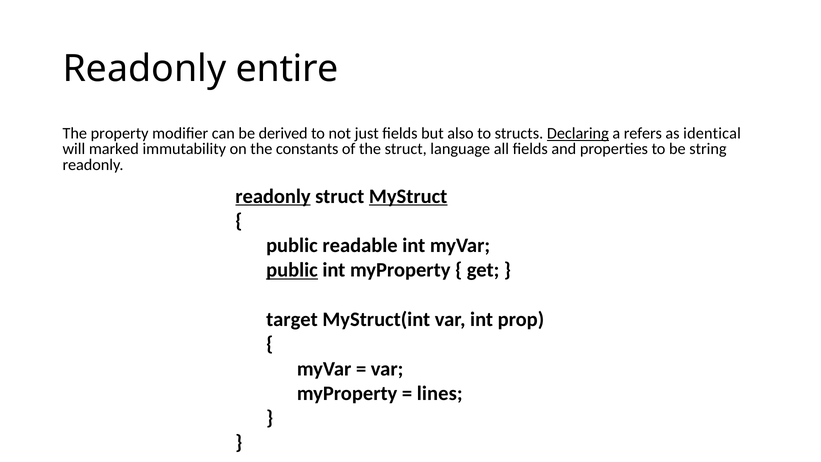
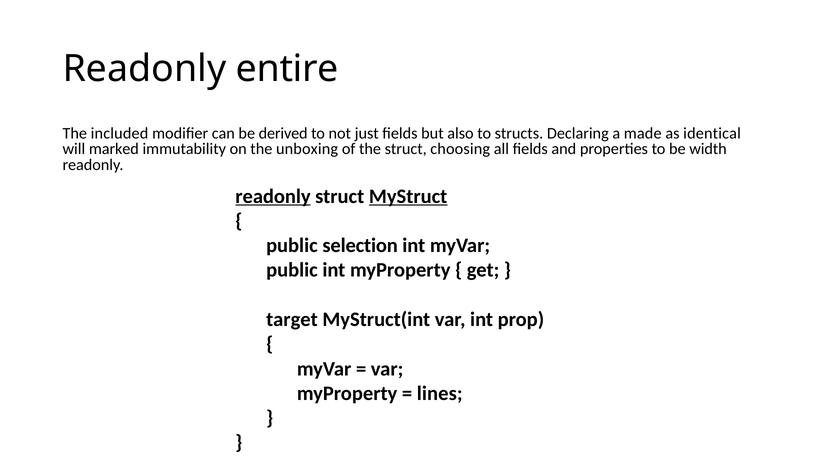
property: property -> included (120, 133)
Declaring underline: present -> none (578, 133)
refers: refers -> made (643, 133)
constants: constants -> unboxing (307, 149)
language: language -> choosing (460, 149)
string: string -> width (708, 149)
readable: readable -> selection (360, 245)
public underline: present -> none (292, 270)
